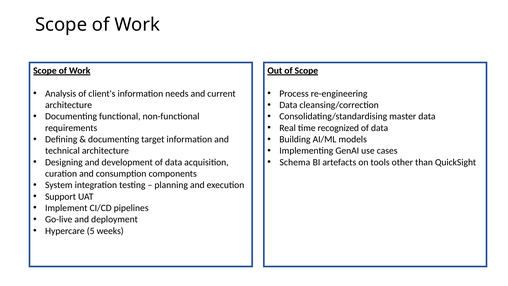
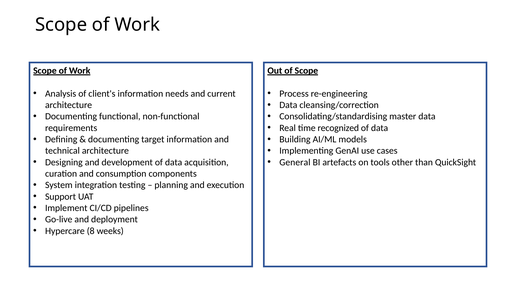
Schema: Schema -> General (295, 162)
5: 5 -> 8 (91, 231)
